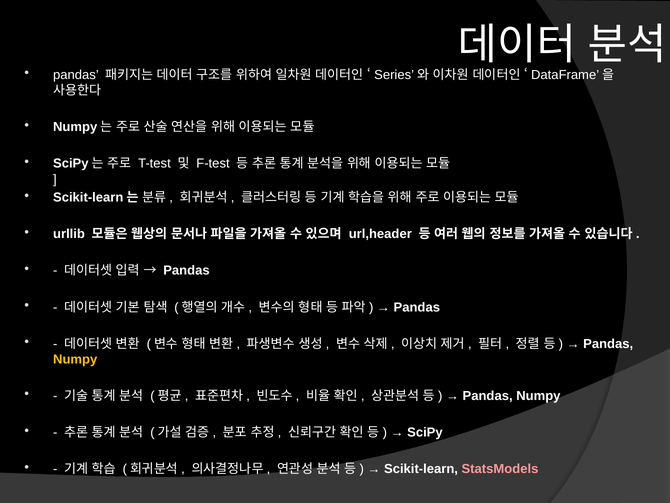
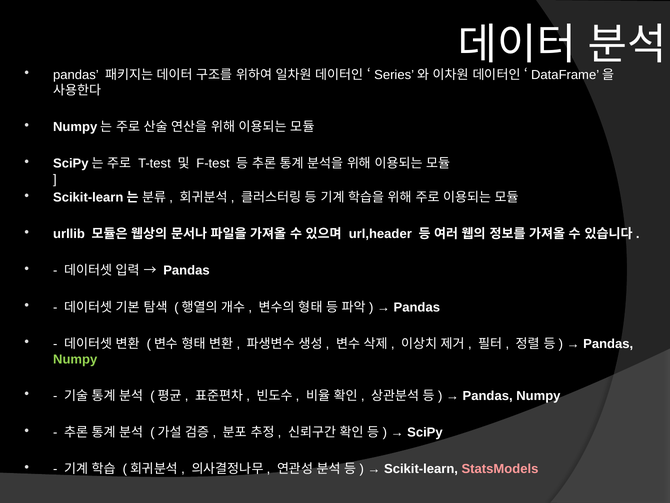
Numpy colour: yellow -> light green (75, 359)
